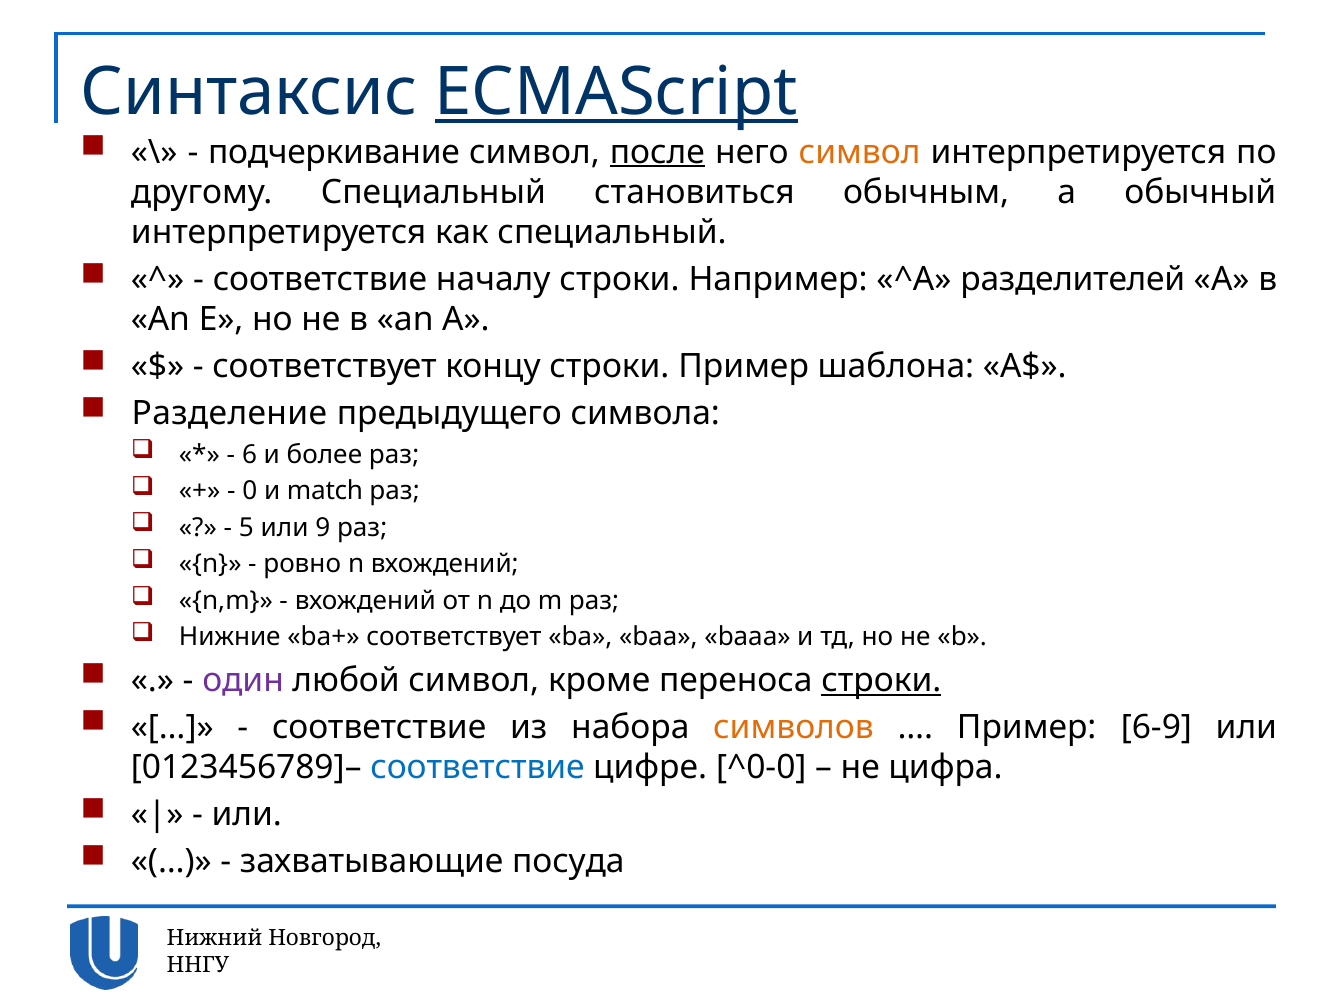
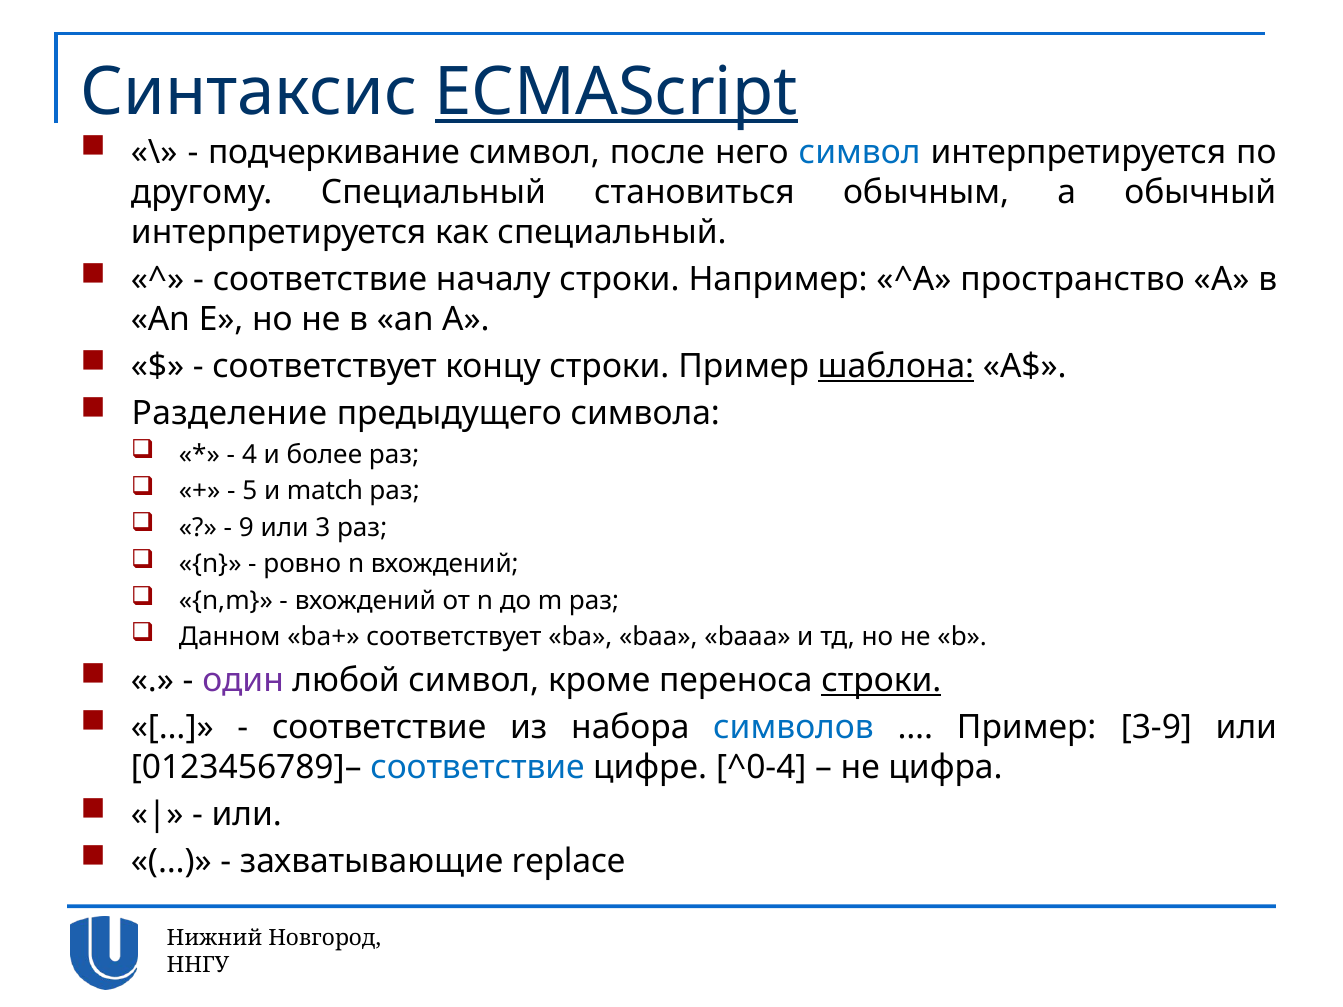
после underline: present -> none (657, 152)
символ colour: orange -> blue (860, 152)
разделителей: разделителей -> пространство (1073, 280)
шаблона underline: none -> present (896, 367)
6: 6 -> 4 (250, 455)
0: 0 -> 5 (250, 491)
5: 5 -> 9 (246, 528)
9: 9 -> 3 (323, 528)
Нижние: Нижние -> Данном (230, 637)
символов colour: orange -> blue (793, 728)
6-9: 6-9 -> 3-9 (1156, 728)
^0-0: ^0-0 -> ^0-4 (761, 768)
посуда: посуда -> replace (569, 862)
